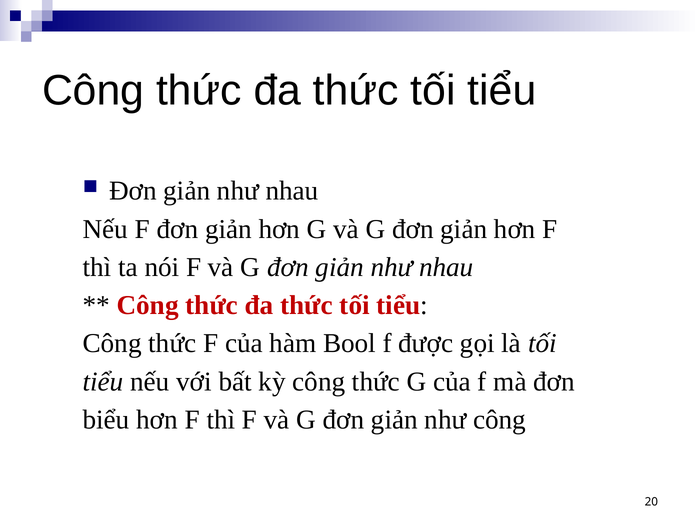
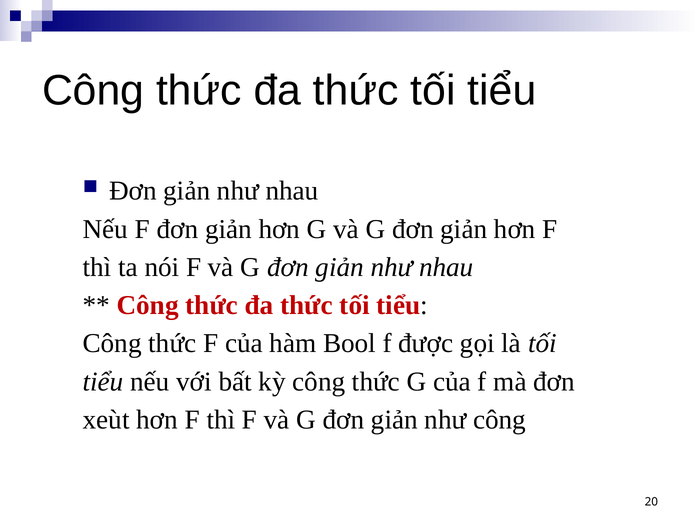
biểu: biểu -> xeùt (106, 420)
